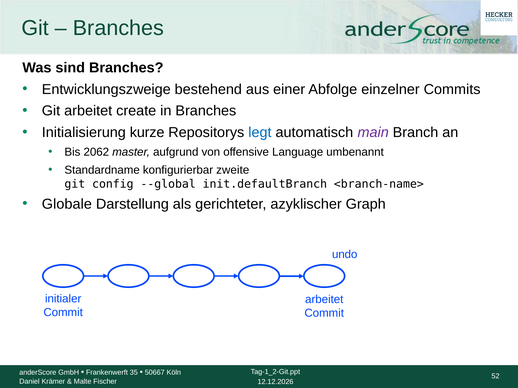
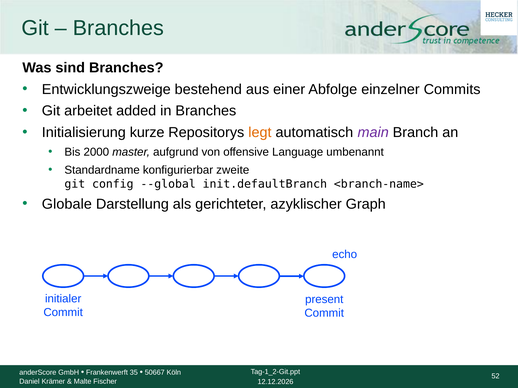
create: create -> added (136, 111)
legt colour: blue -> orange (260, 133)
2062: 2062 -> 2000 (96, 152)
undo: undo -> echo (345, 255)
arbeitet: arbeitet -> present (324, 300)
